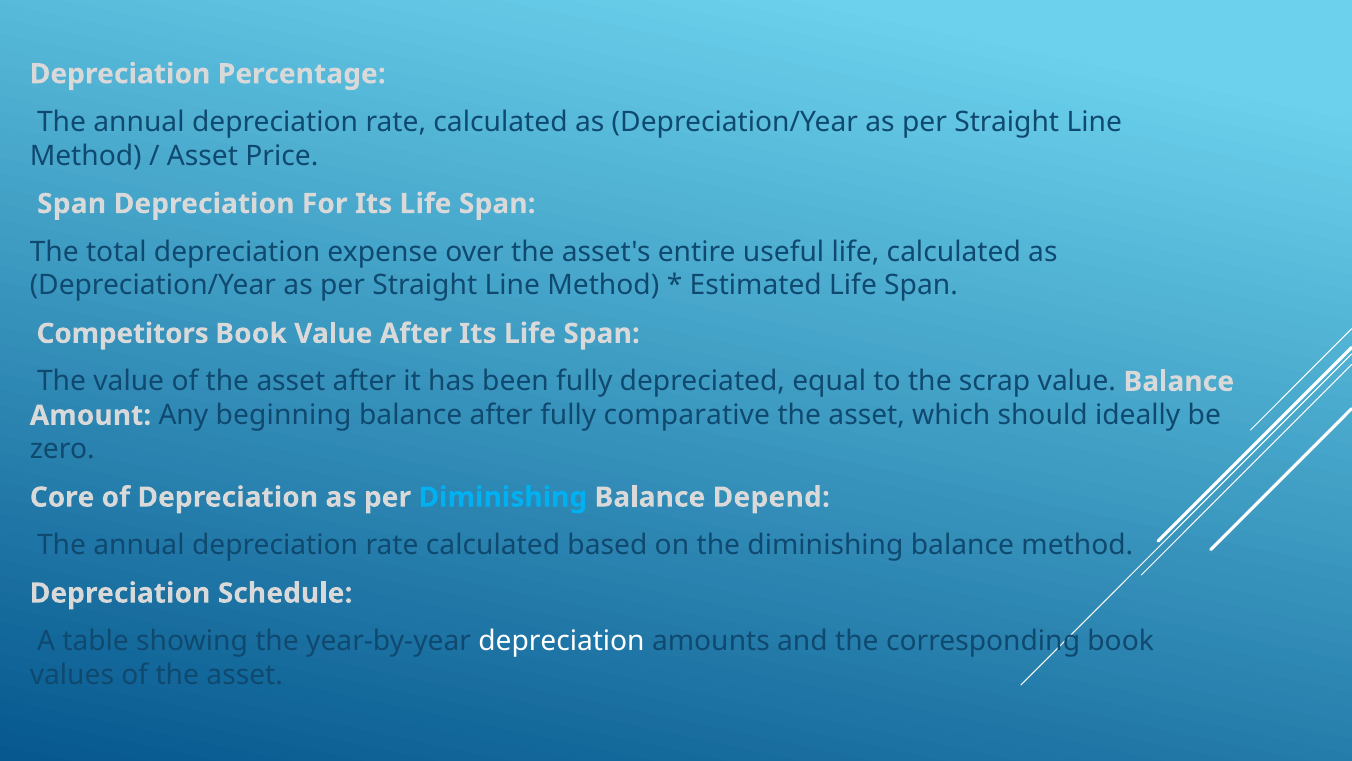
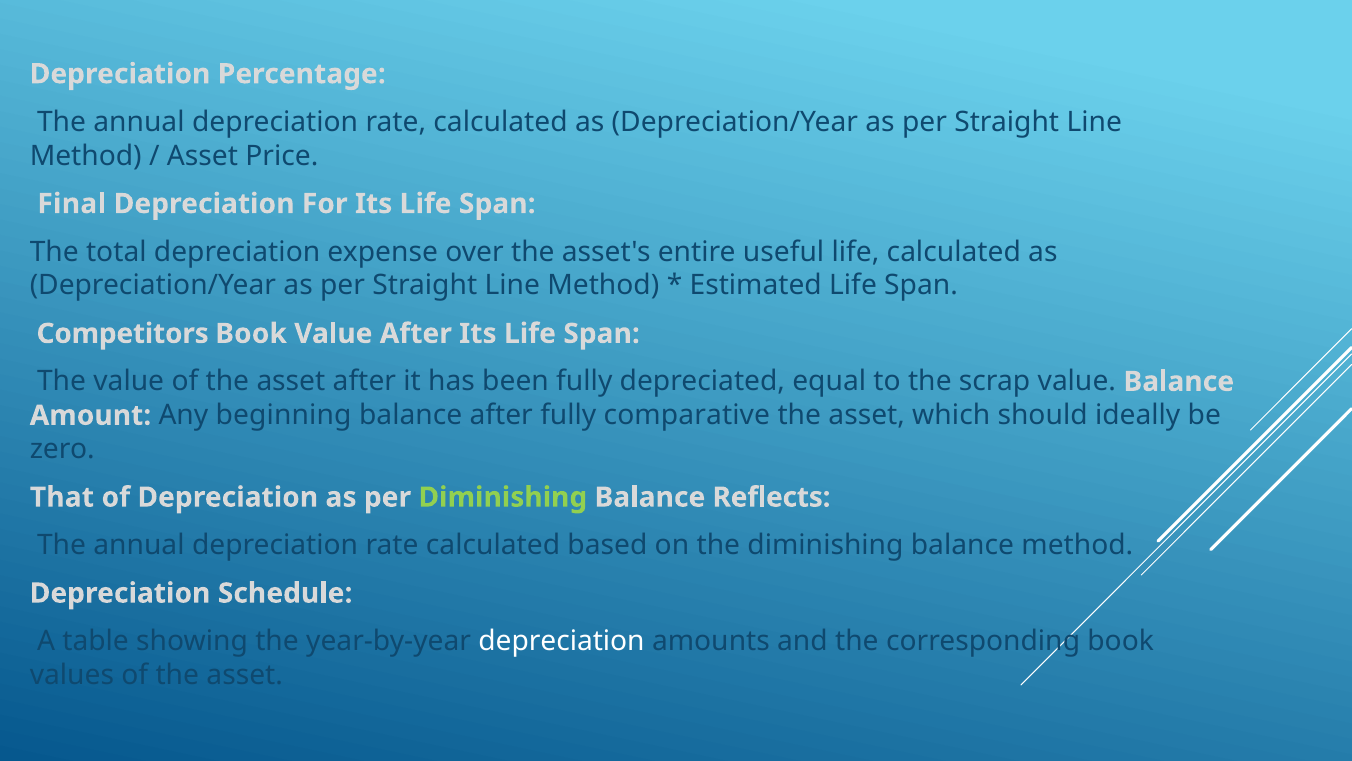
Span: Span -> Final (72, 204)
Core: Core -> That (62, 497)
Diminishing colour: light blue -> light green (503, 497)
Depend: Depend -> Reflects (772, 497)
